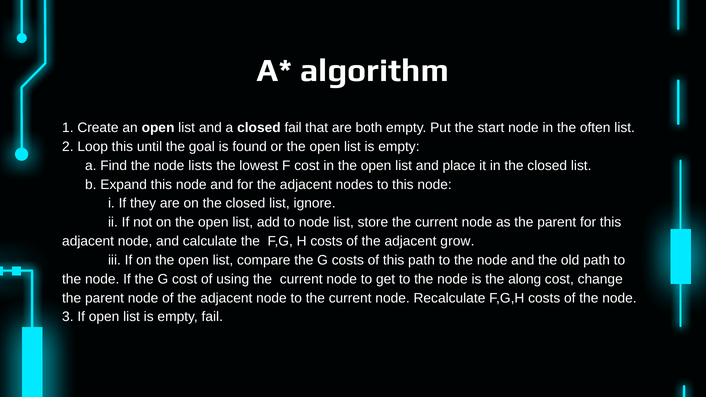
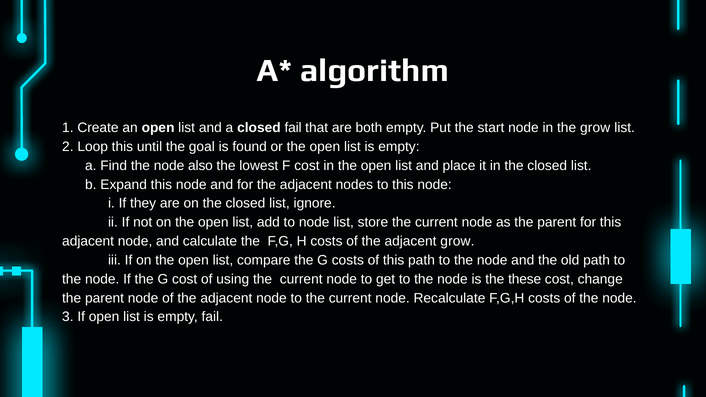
the often: often -> grow (595, 128)
lists: lists -> also (200, 166)
along: along -> these (525, 279)
